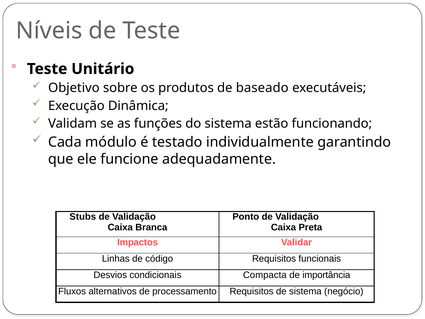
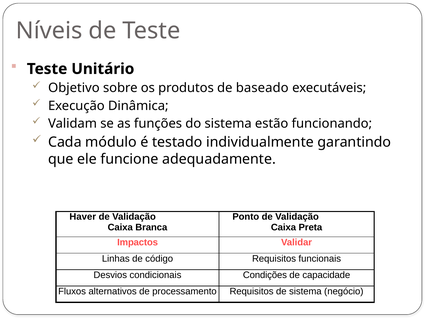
Stubs: Stubs -> Haver (83, 217)
Compacta: Compacta -> Condições (265, 275)
importância: importância -> capacidade (326, 275)
